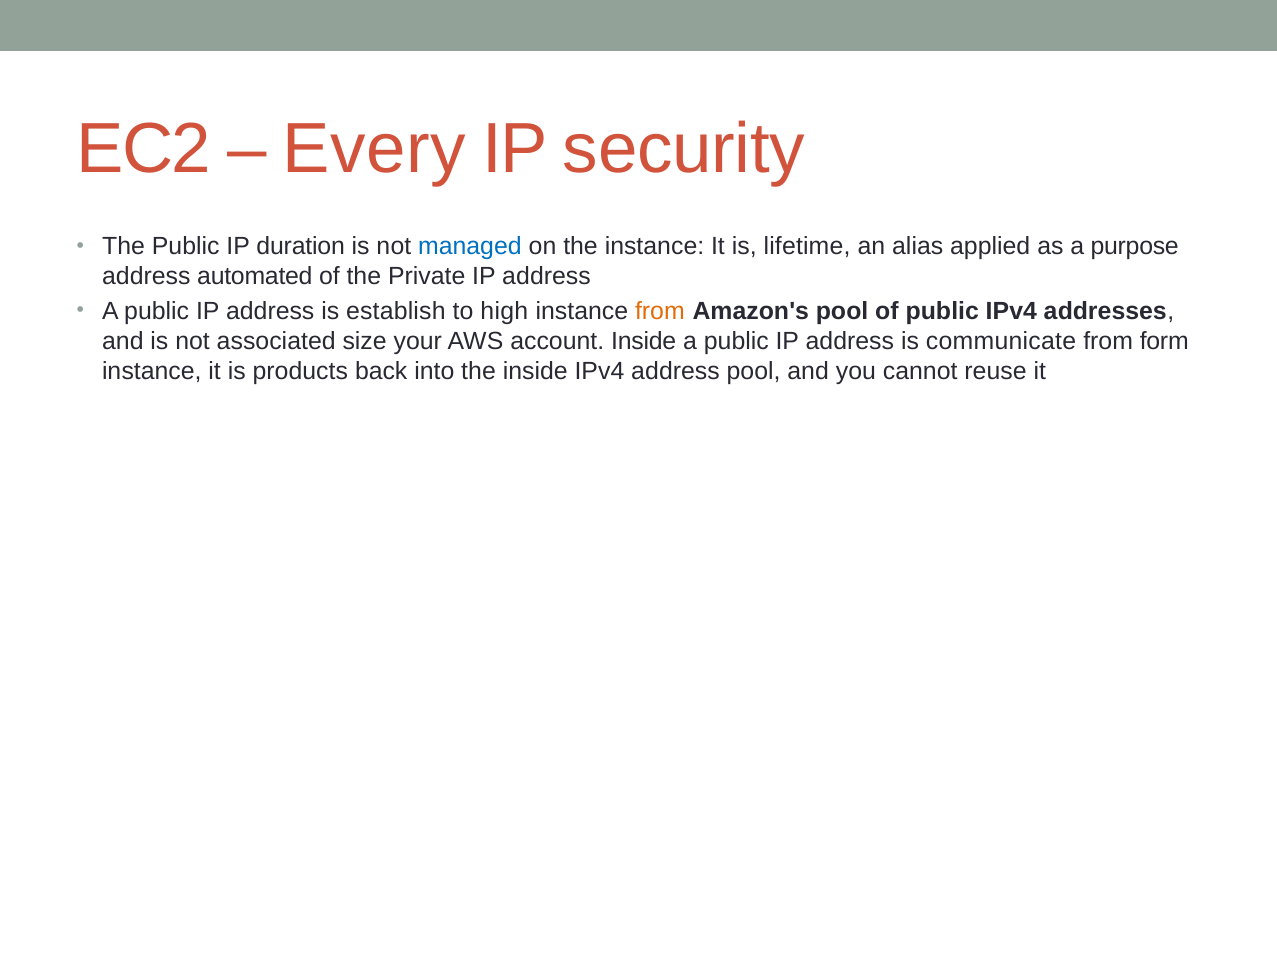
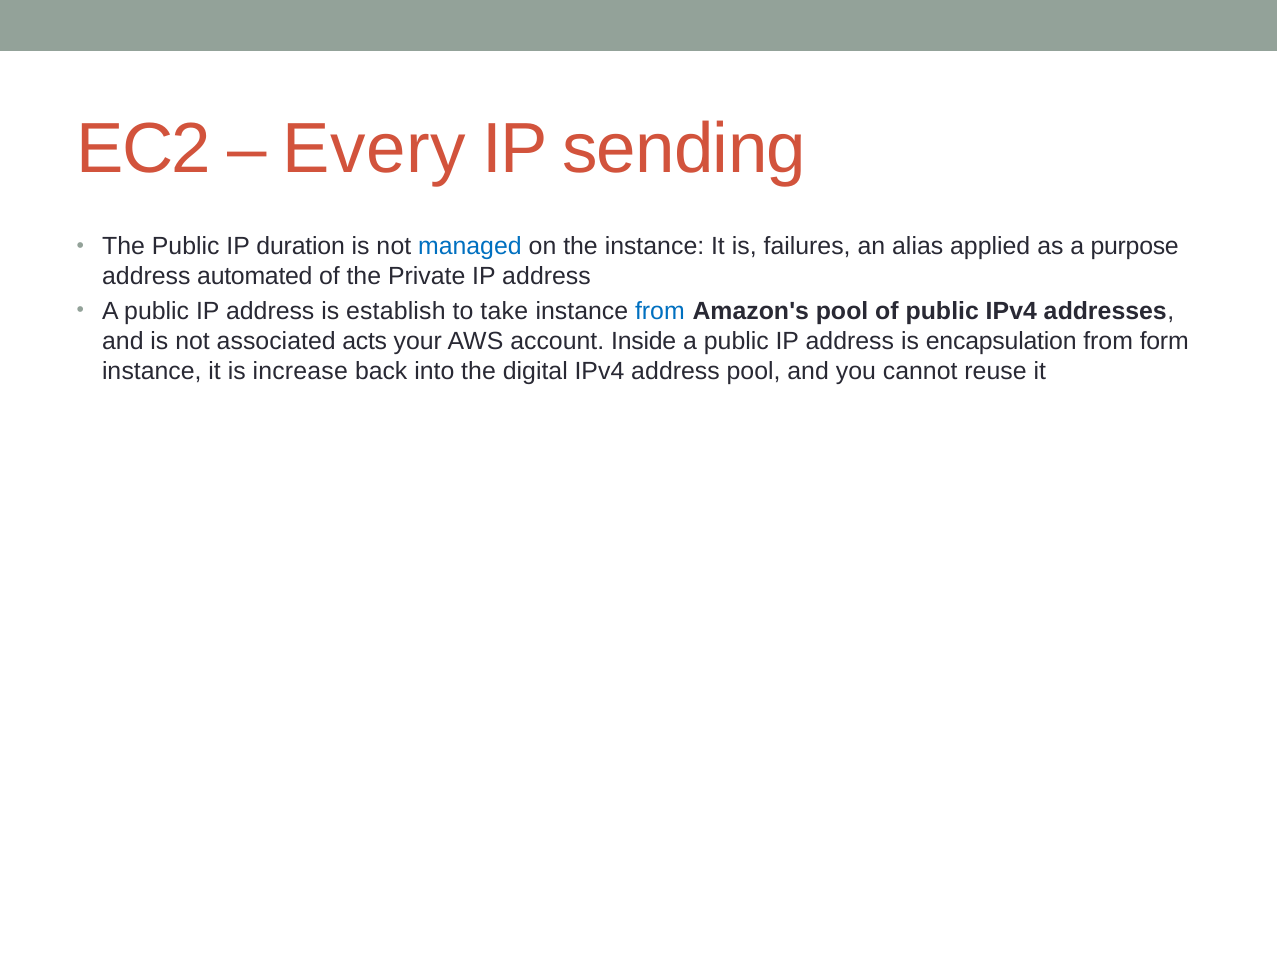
security: security -> sending (684, 149)
lifetime: lifetime -> failures (807, 247)
high: high -> take (504, 311)
from colour: orange -> blue (660, 311)
size: size -> acts (365, 341)
communicate: communicate -> encapsulation (1001, 341)
products: products -> increase (300, 371)
the inside: inside -> digital (535, 371)
